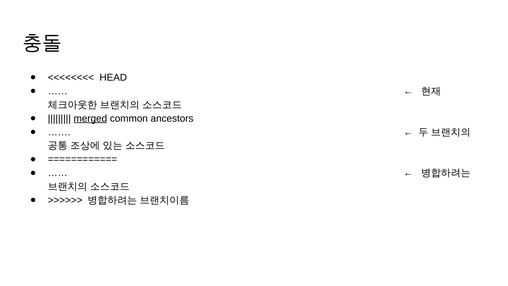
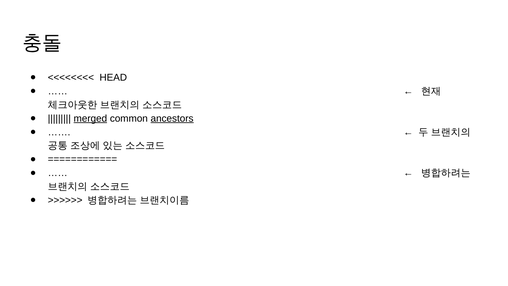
ancestors underline: none -> present (172, 118)
